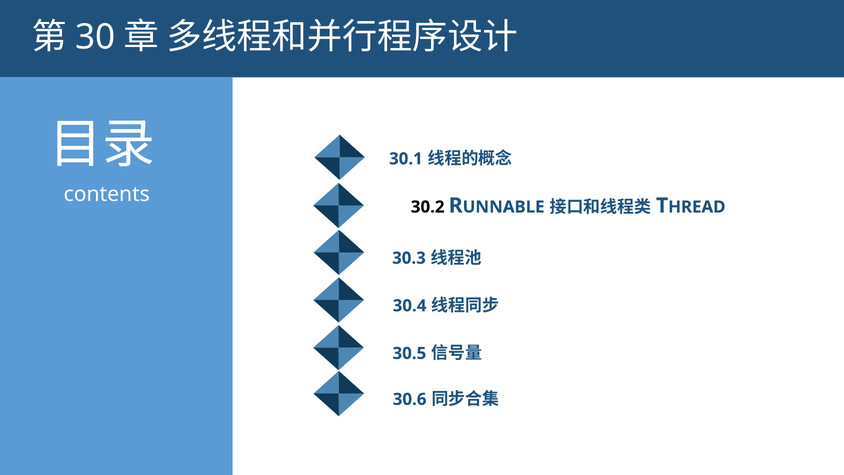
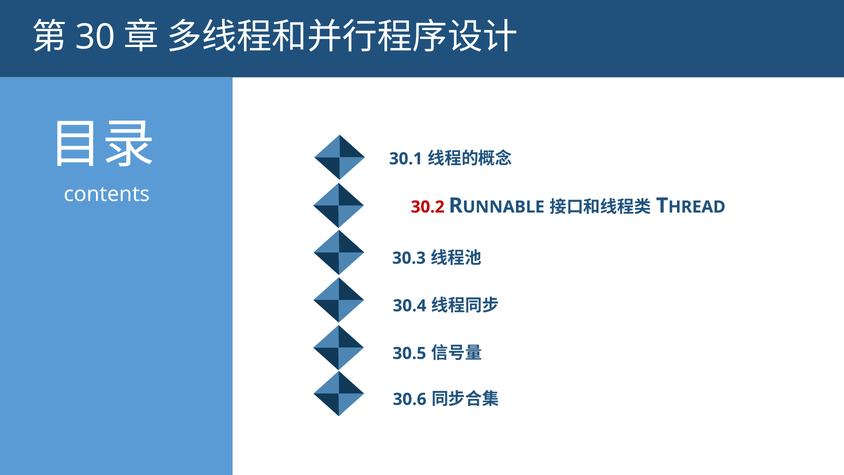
30.2 colour: black -> red (428, 207)
